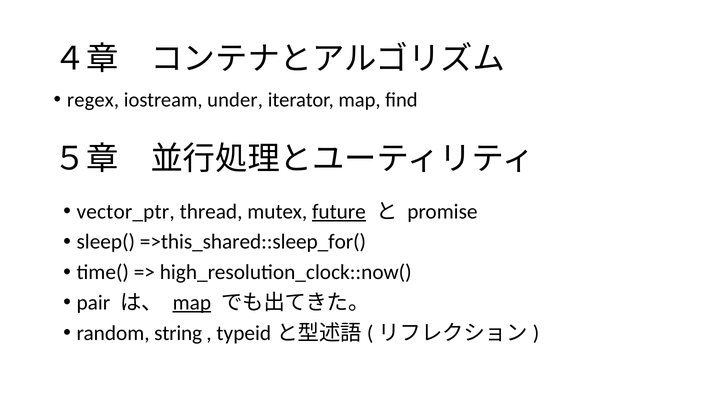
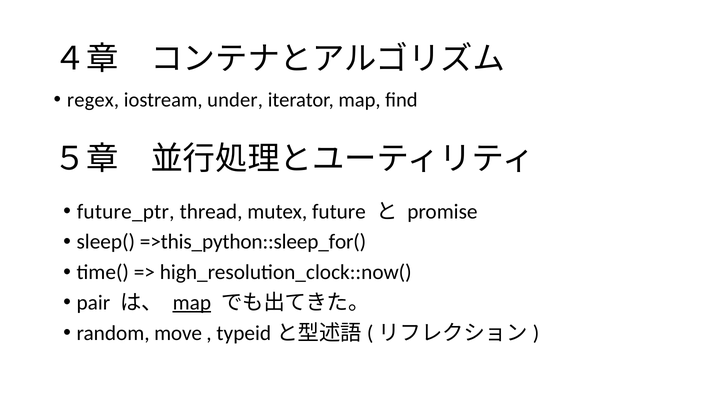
vector_ptr: vector_ptr -> future_ptr (126, 211)
future underline: present -> none (339, 211)
=>this_shared::sleep_for(: =>this_shared::sleep_for( -> =>this_python::sleep_for( (253, 242)
string: string -> move (178, 333)
